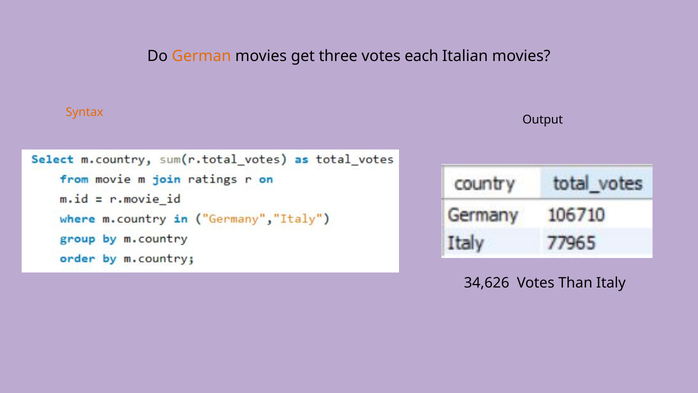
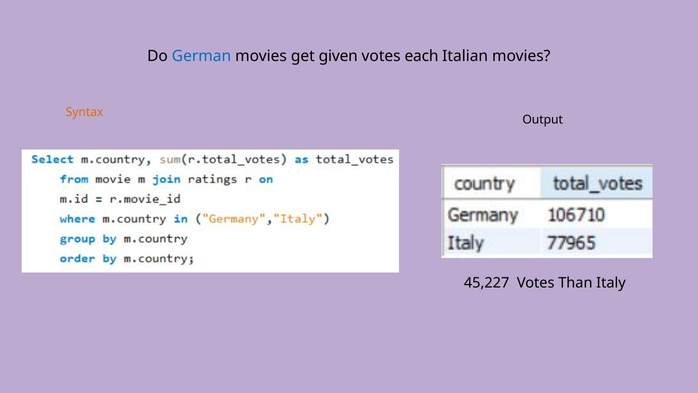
German colour: orange -> blue (202, 56)
three: three -> given (338, 56)
34,626: 34,626 -> 45,227 (487, 283)
